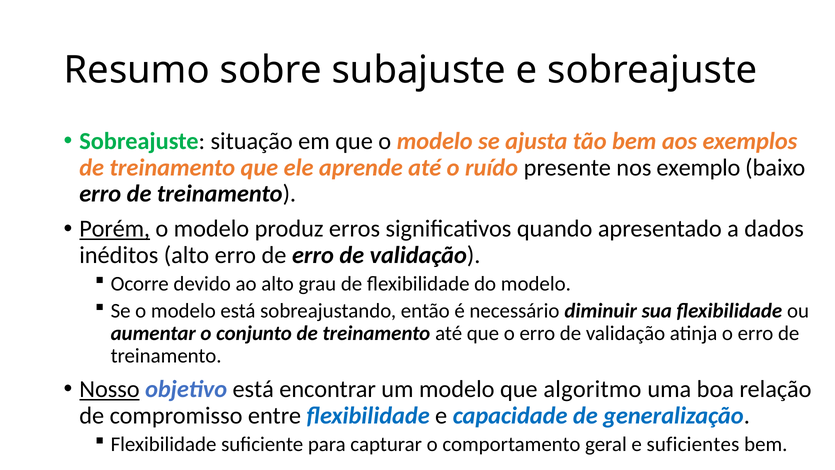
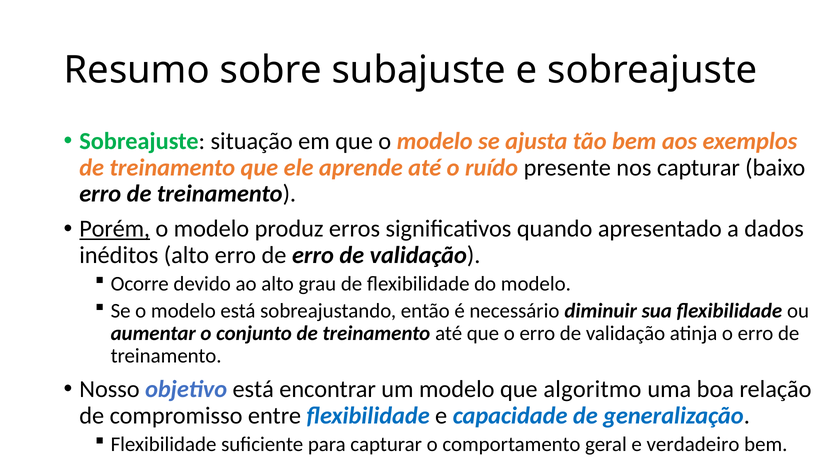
nos exemplo: exemplo -> capturar (698, 167)
Nosso underline: present -> none (109, 389)
suficientes: suficientes -> verdadeiro (693, 444)
